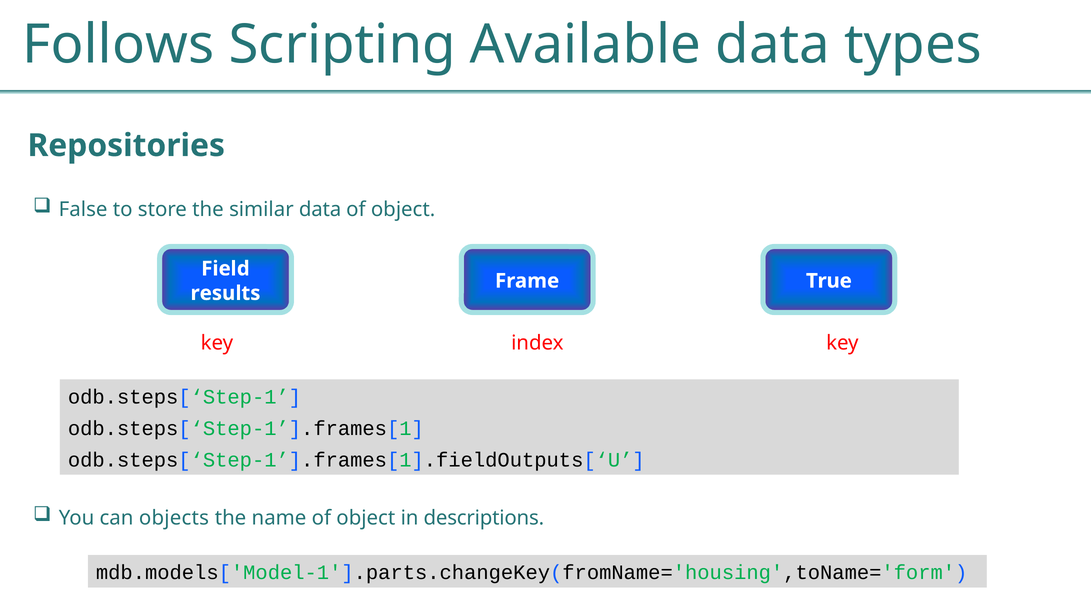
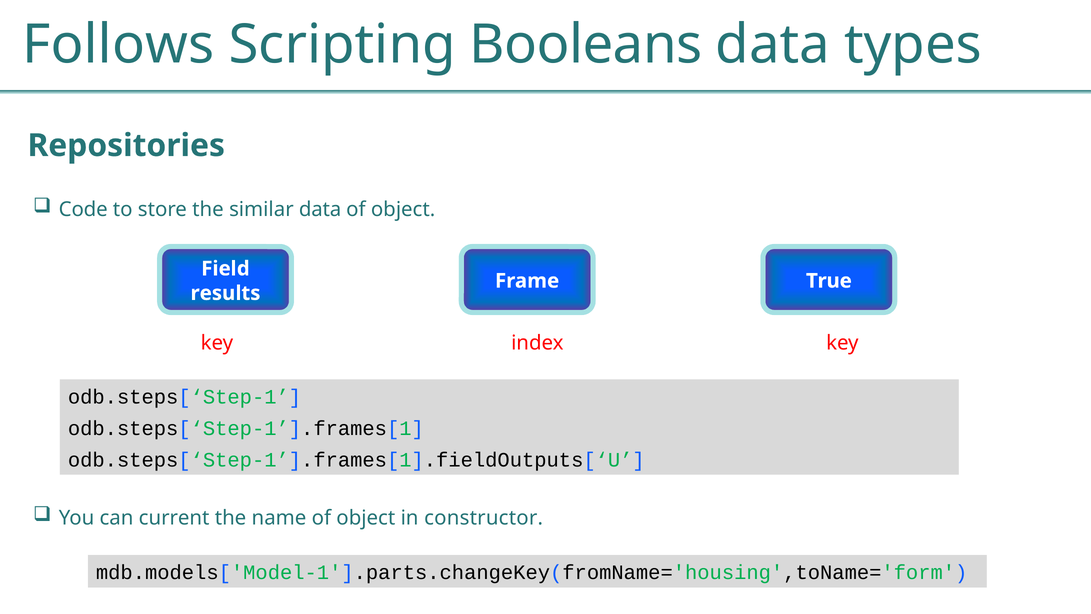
Available: Available -> Booleans (586, 45)
False: False -> Code (83, 209)
objects: objects -> current (174, 518)
descriptions: descriptions -> constructor (484, 518)
